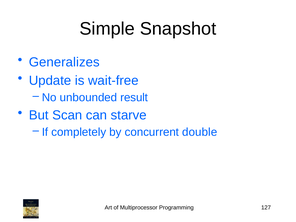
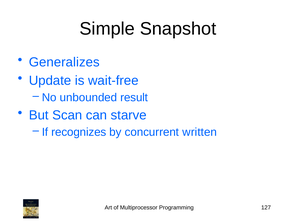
completely: completely -> recognizes (79, 132)
double: double -> written (200, 132)
